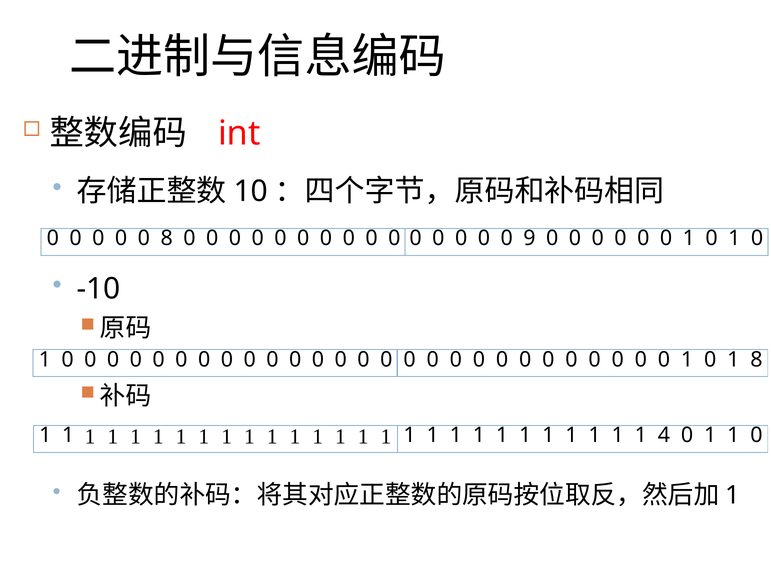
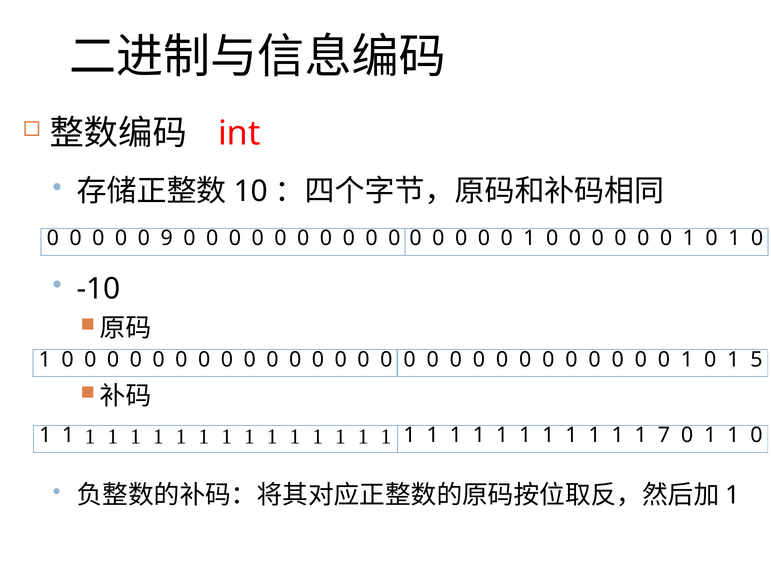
0 8: 8 -> 9 (167, 238)
9: 9 -> 1 (529, 238)
1 8: 8 -> 5 (756, 360)
4: 4 -> 7 (664, 435)
